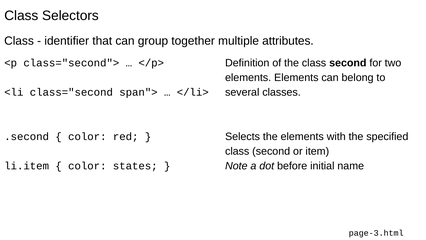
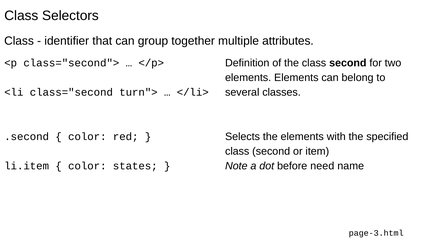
span">: span"> -> turn"> (138, 92)
initial: initial -> need (322, 166)
